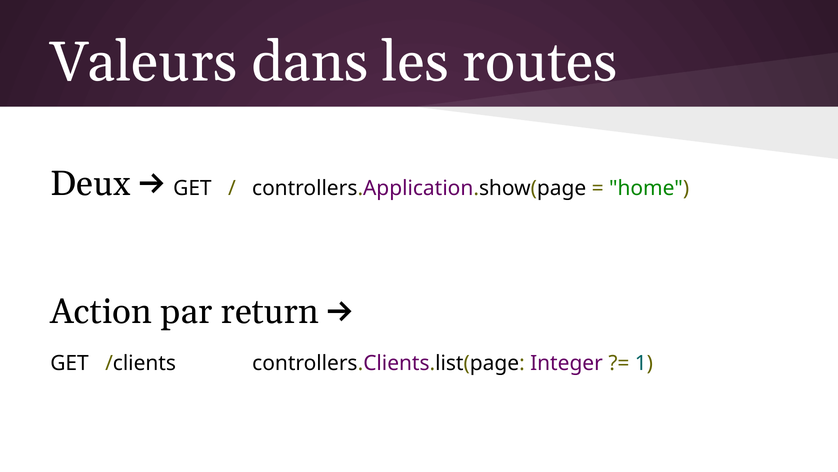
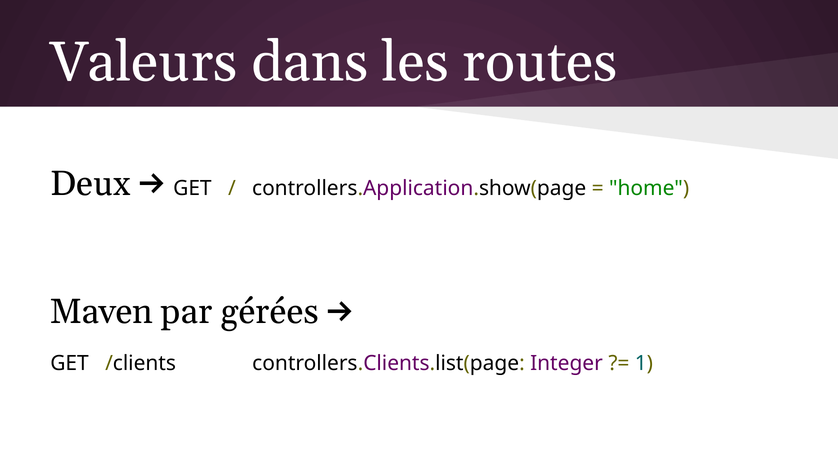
Action: Action -> Maven (101, 311)
return: return -> gérées (270, 311)
